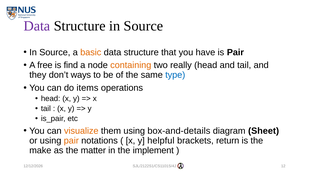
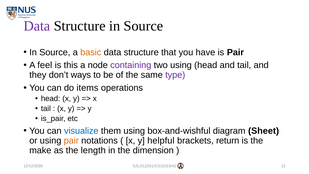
free: free -> feel (45, 65)
find: find -> this (71, 65)
containing colour: orange -> purple (131, 65)
two really: really -> using (181, 65)
type colour: blue -> purple (175, 75)
visualize colour: orange -> blue (81, 131)
box-and-details: box-and-details -> box-and-wishful (179, 131)
matter: matter -> length (93, 150)
implement: implement -> dimension (153, 150)
